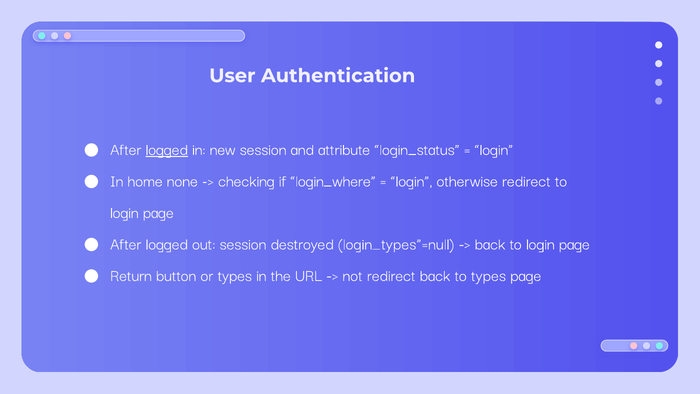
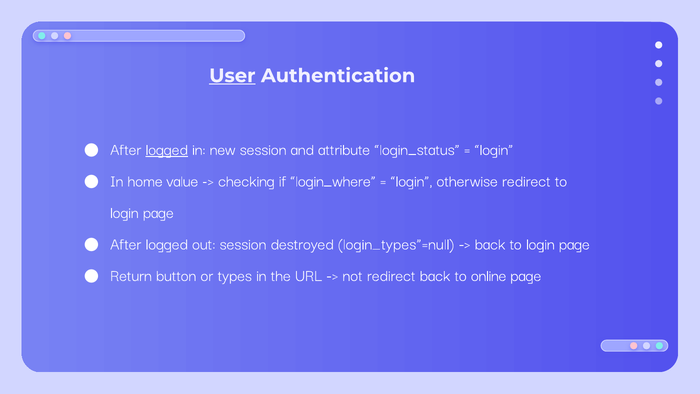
User underline: none -> present (232, 76)
none: none -> value (182, 180)
to types: types -> online (489, 275)
